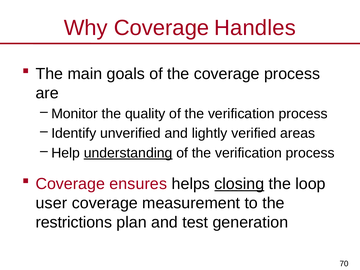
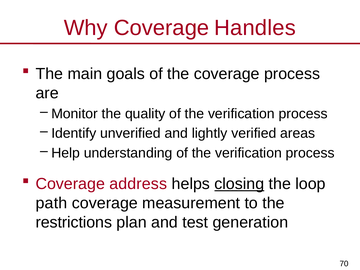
understanding underline: present -> none (128, 153)
ensures: ensures -> address (138, 184)
user: user -> path (51, 203)
